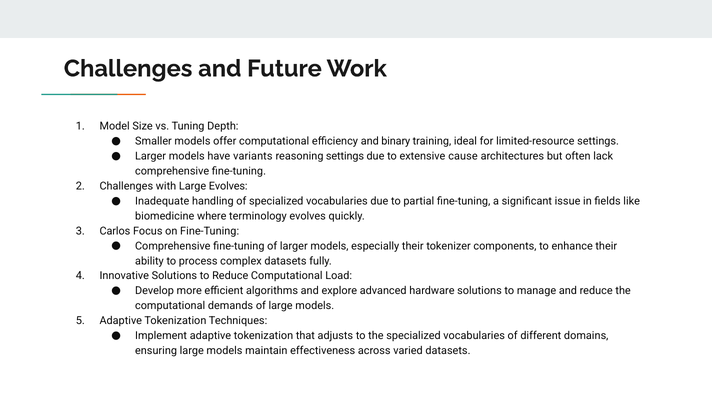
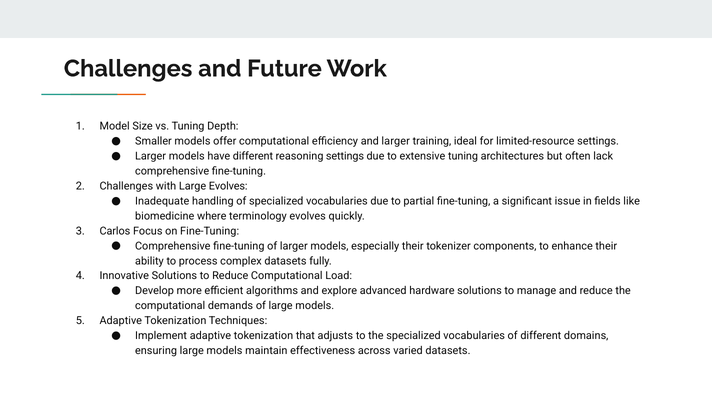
and binary: binary -> larger (396, 141)
have variants: variants -> different (253, 156)
extensive cause: cause -> tuning (463, 156)
